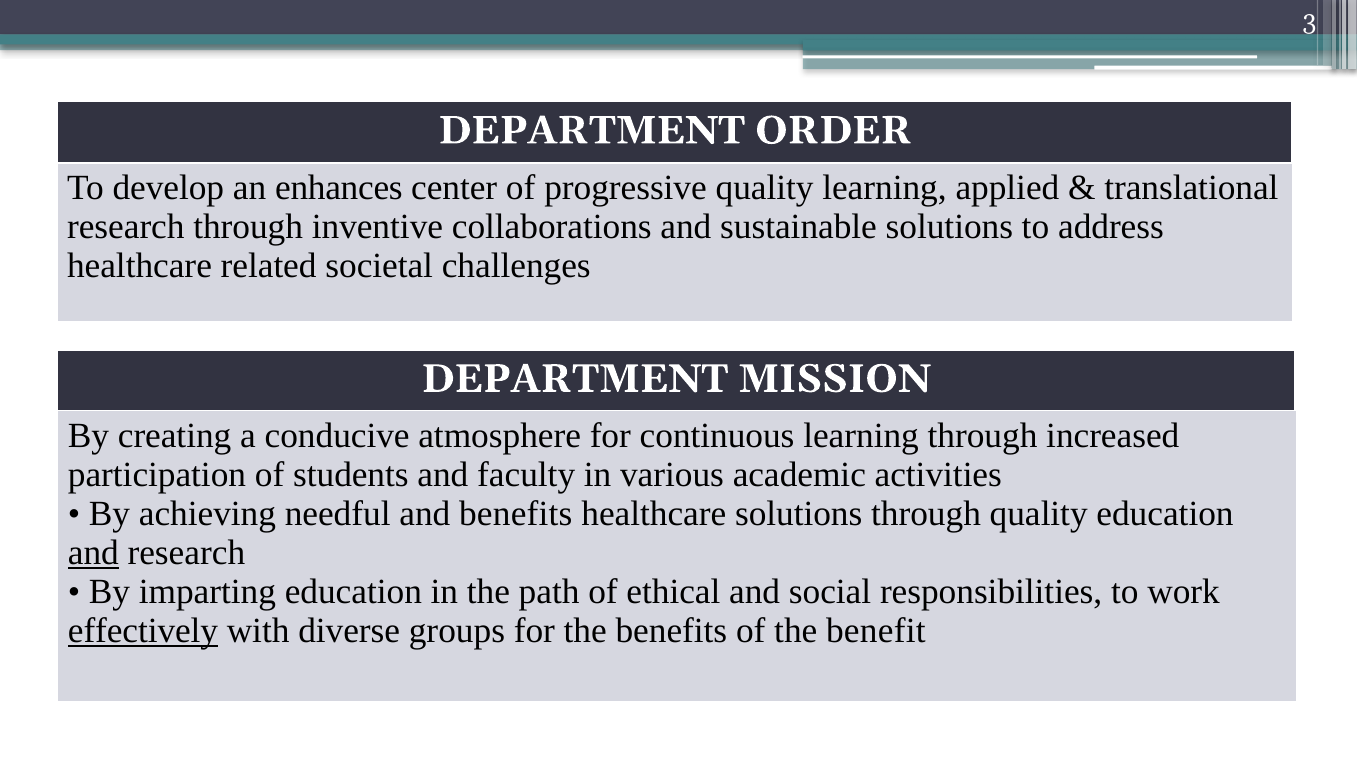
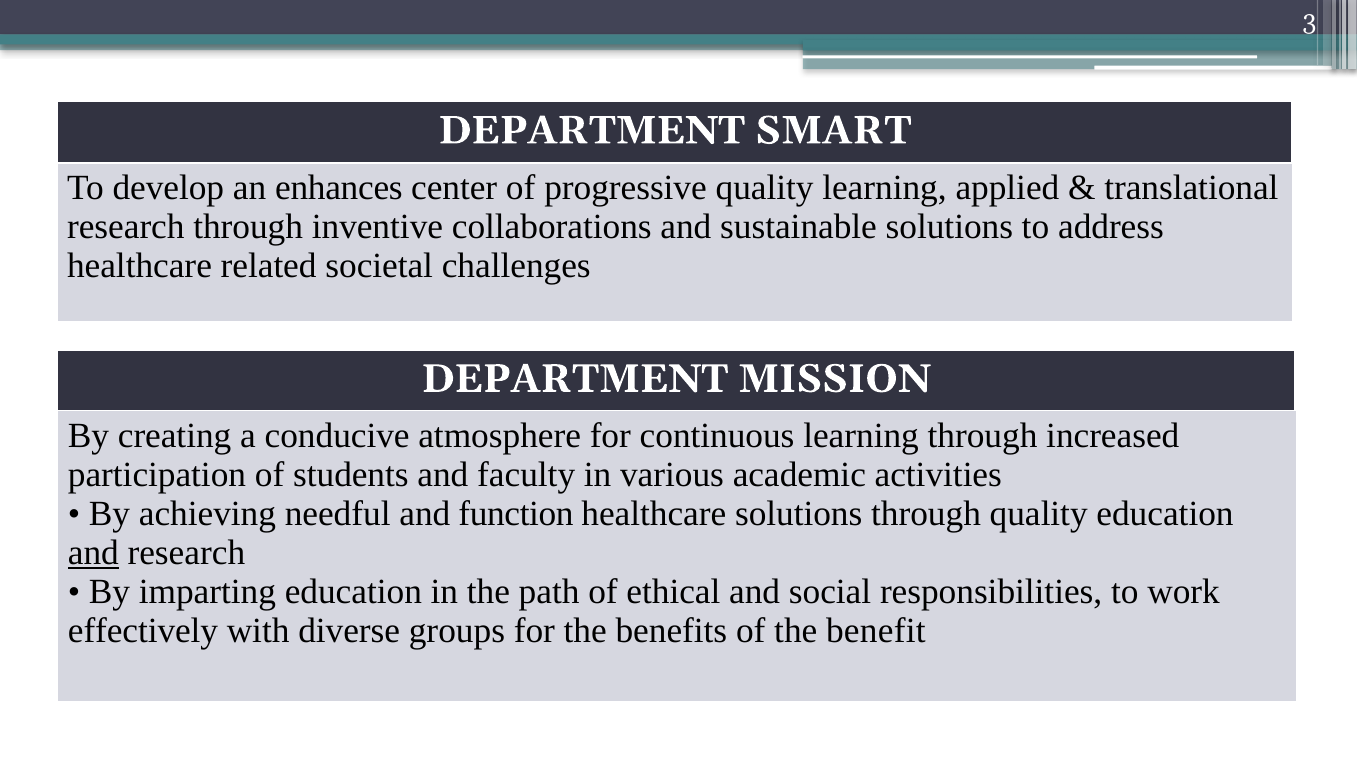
ORDER: ORDER -> SMART (833, 130)
and benefits: benefits -> function (516, 513)
effectively underline: present -> none (143, 630)
